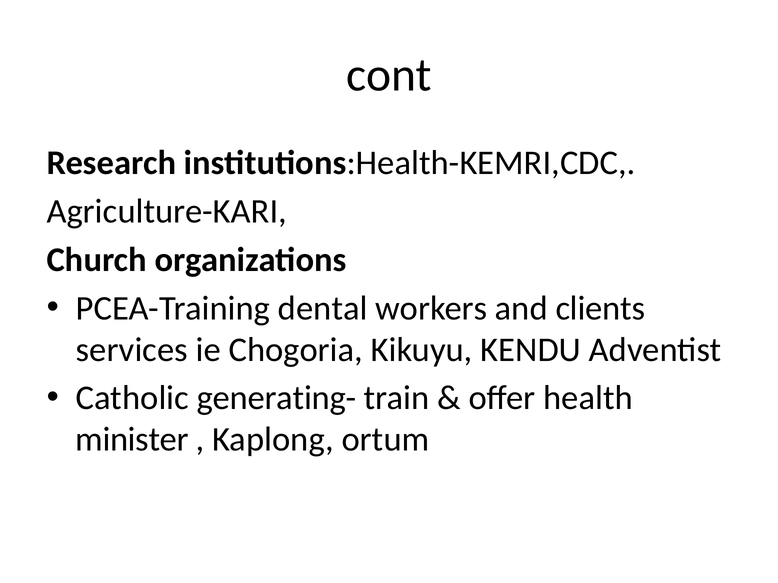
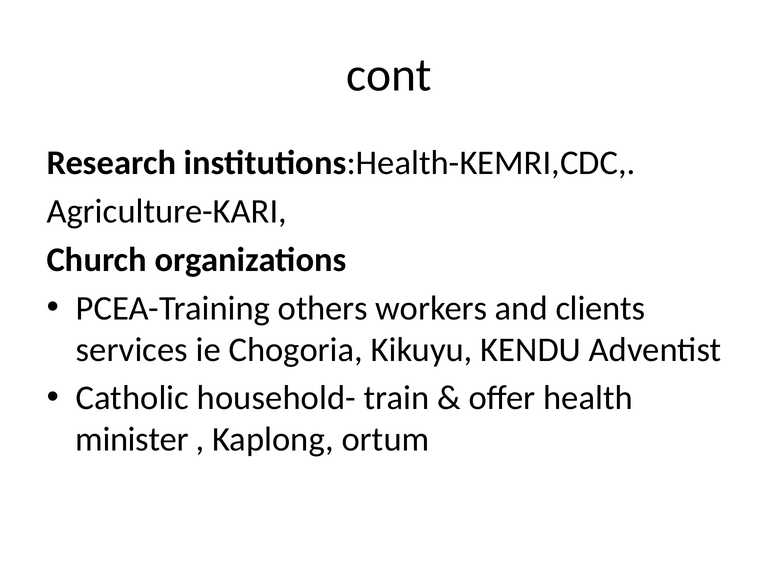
dental: dental -> others (323, 308)
generating-: generating- -> household- (276, 398)
